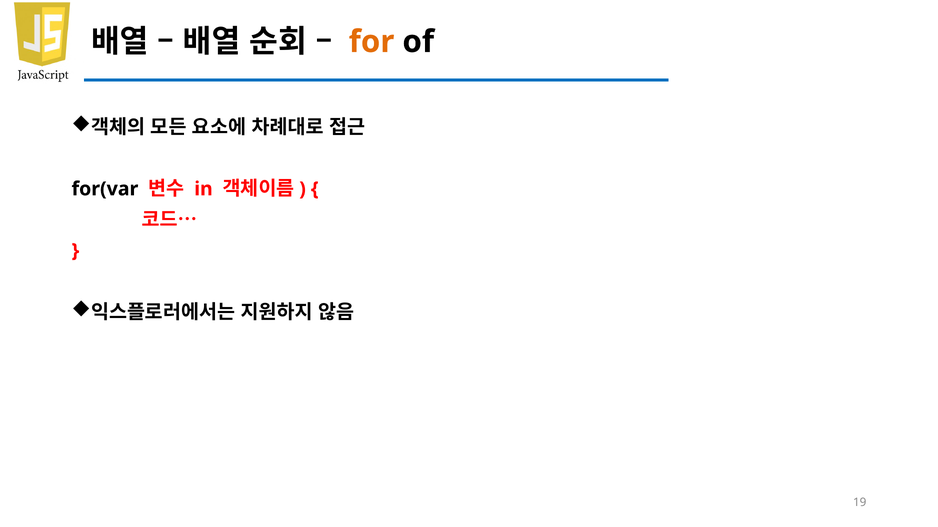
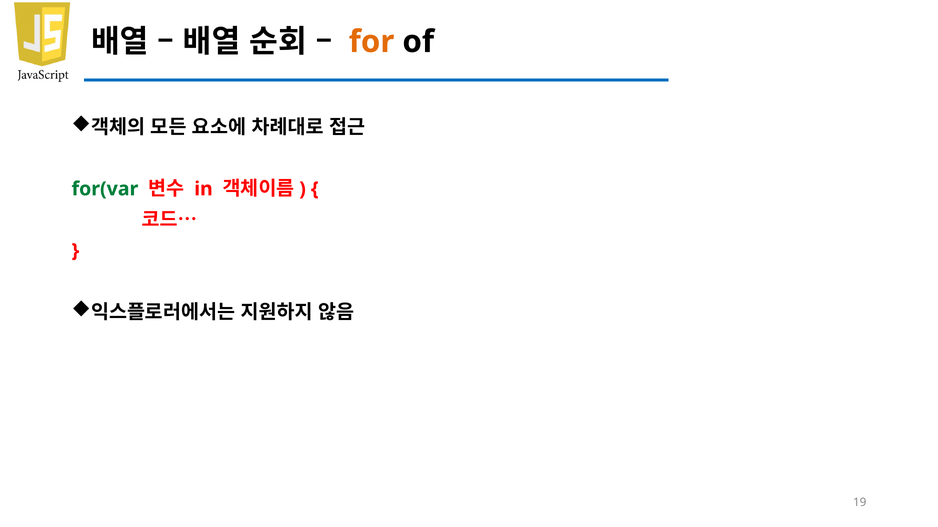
for(var colour: black -> green (105, 189)
